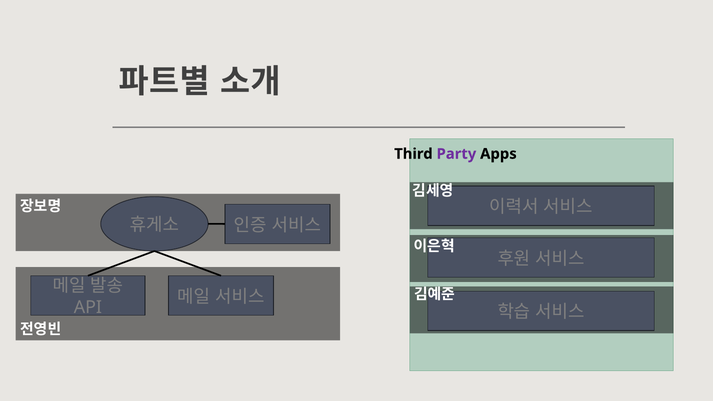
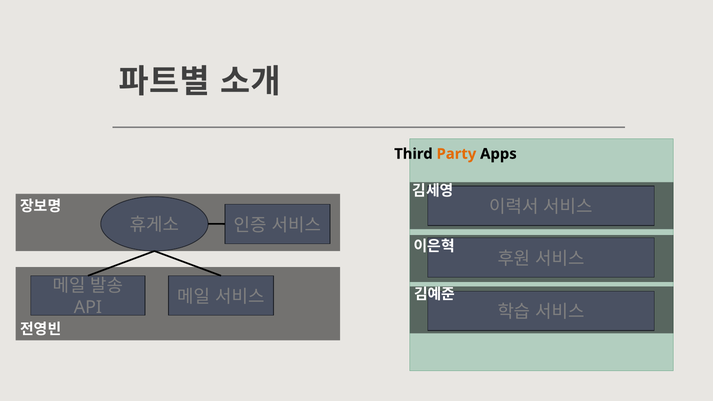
Party colour: purple -> orange (456, 154)
